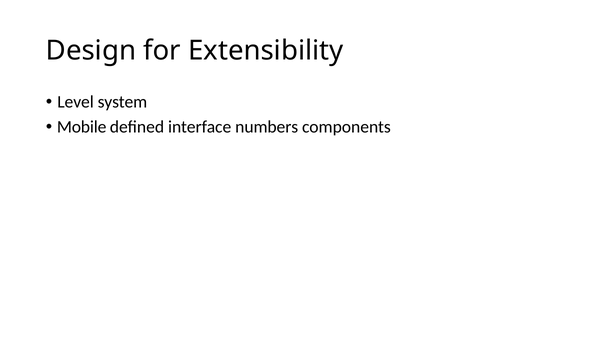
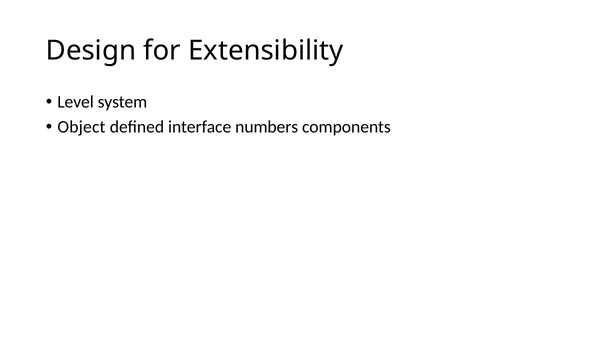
Mobile: Mobile -> Object (81, 127)
